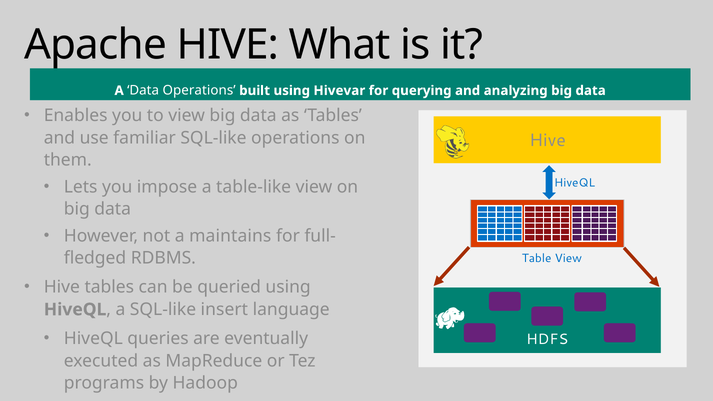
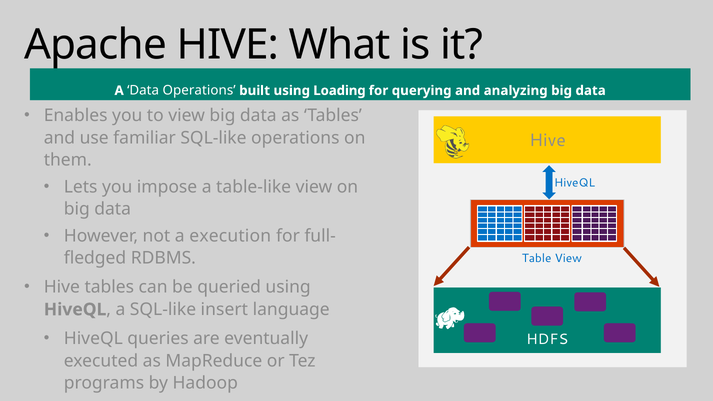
Hivevar: Hivevar -> Loading (339, 91)
maintains: maintains -> execution (230, 236)
